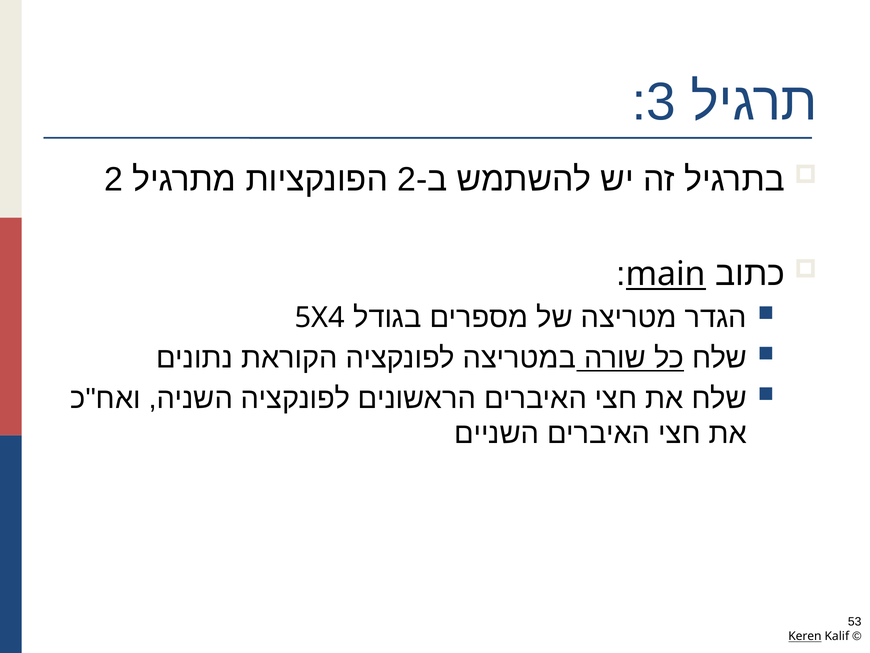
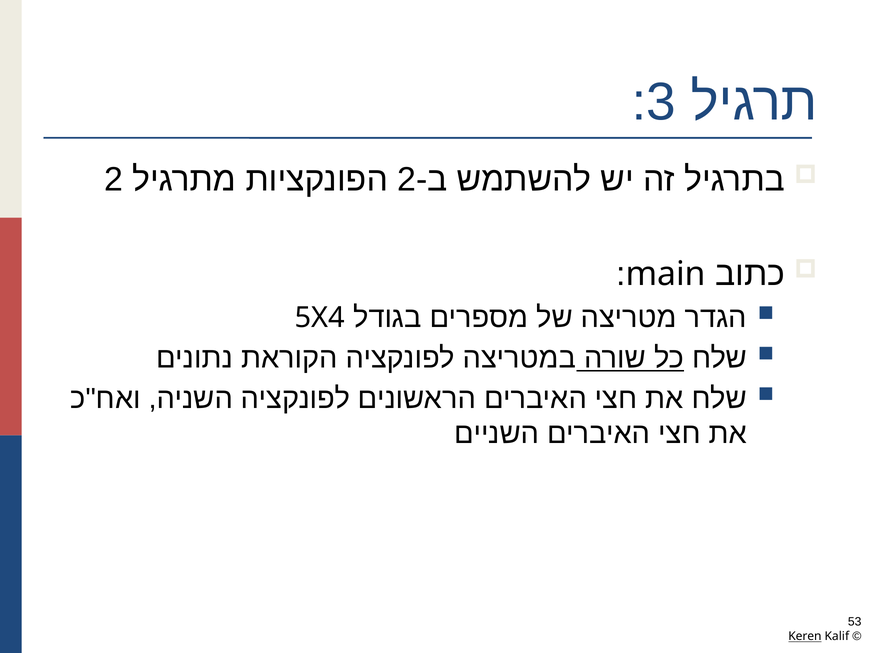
main underline: present -> none (666, 274)
